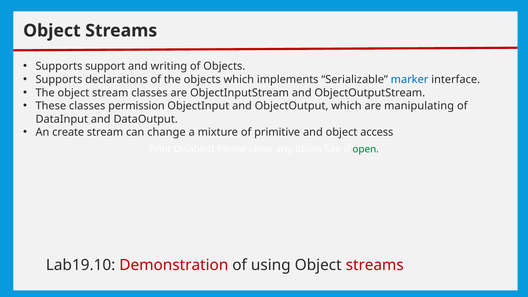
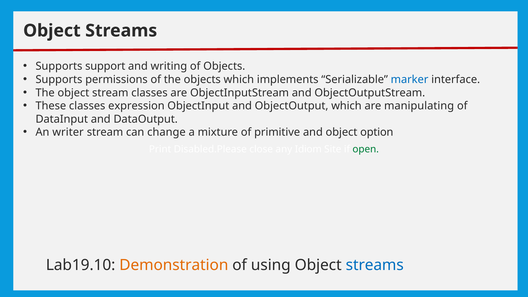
declarations: declarations -> permissions (116, 79)
permission: permission -> expression (136, 106)
create: create -> writer (68, 132)
access: access -> option (377, 132)
Demonstration colour: red -> orange (174, 265)
streams colour: red -> blue (375, 265)
